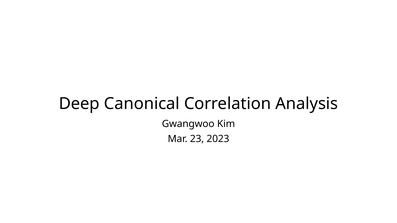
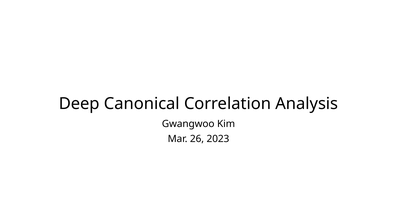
23: 23 -> 26 (197, 139)
